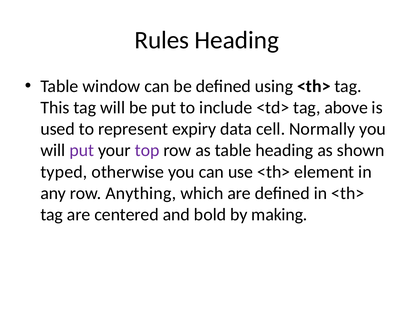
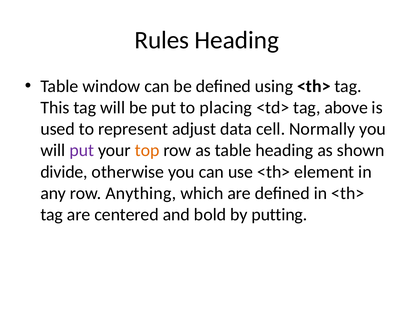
include: include -> placing (226, 108)
expiry: expiry -> adjust (194, 129)
top colour: purple -> orange (147, 151)
typed: typed -> divide (64, 172)
making: making -> putting (279, 215)
